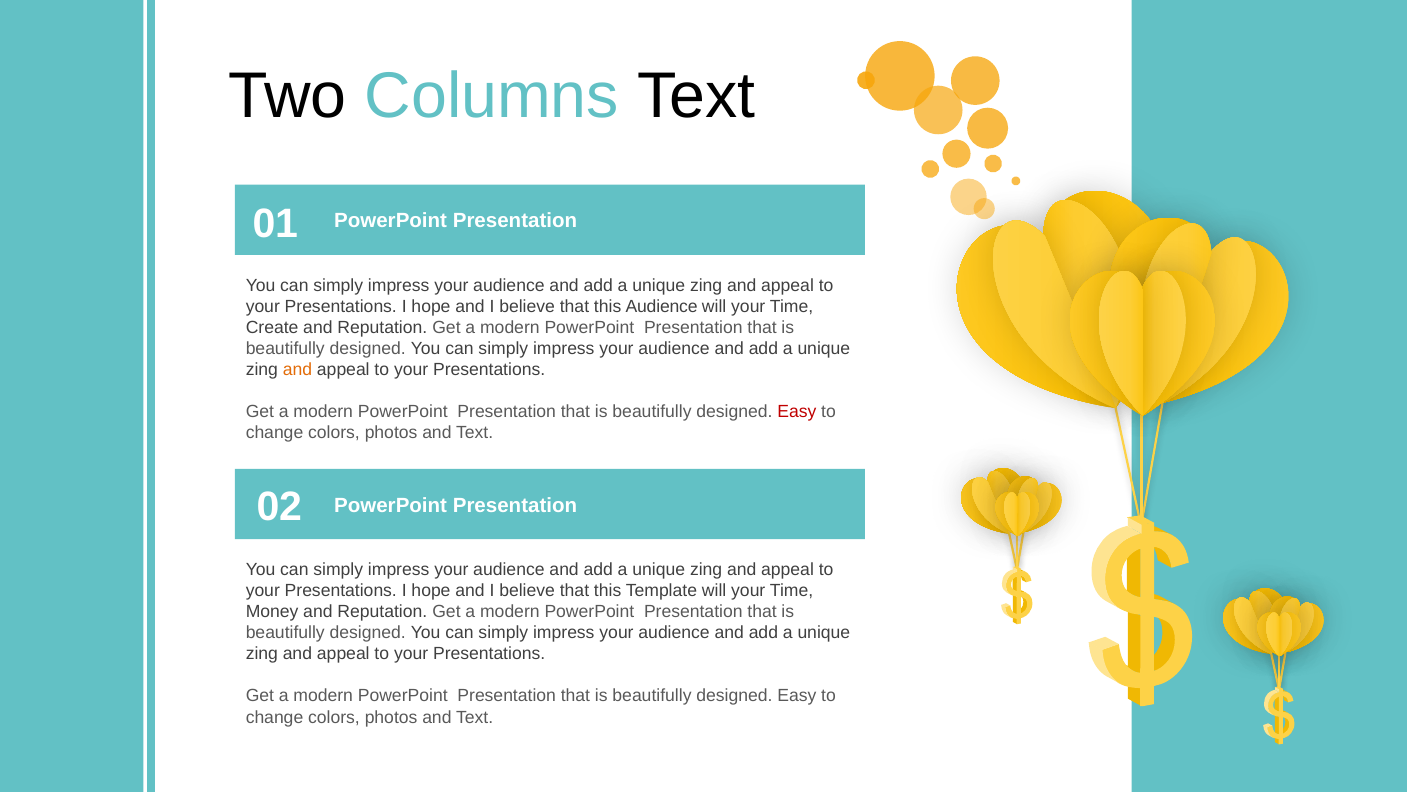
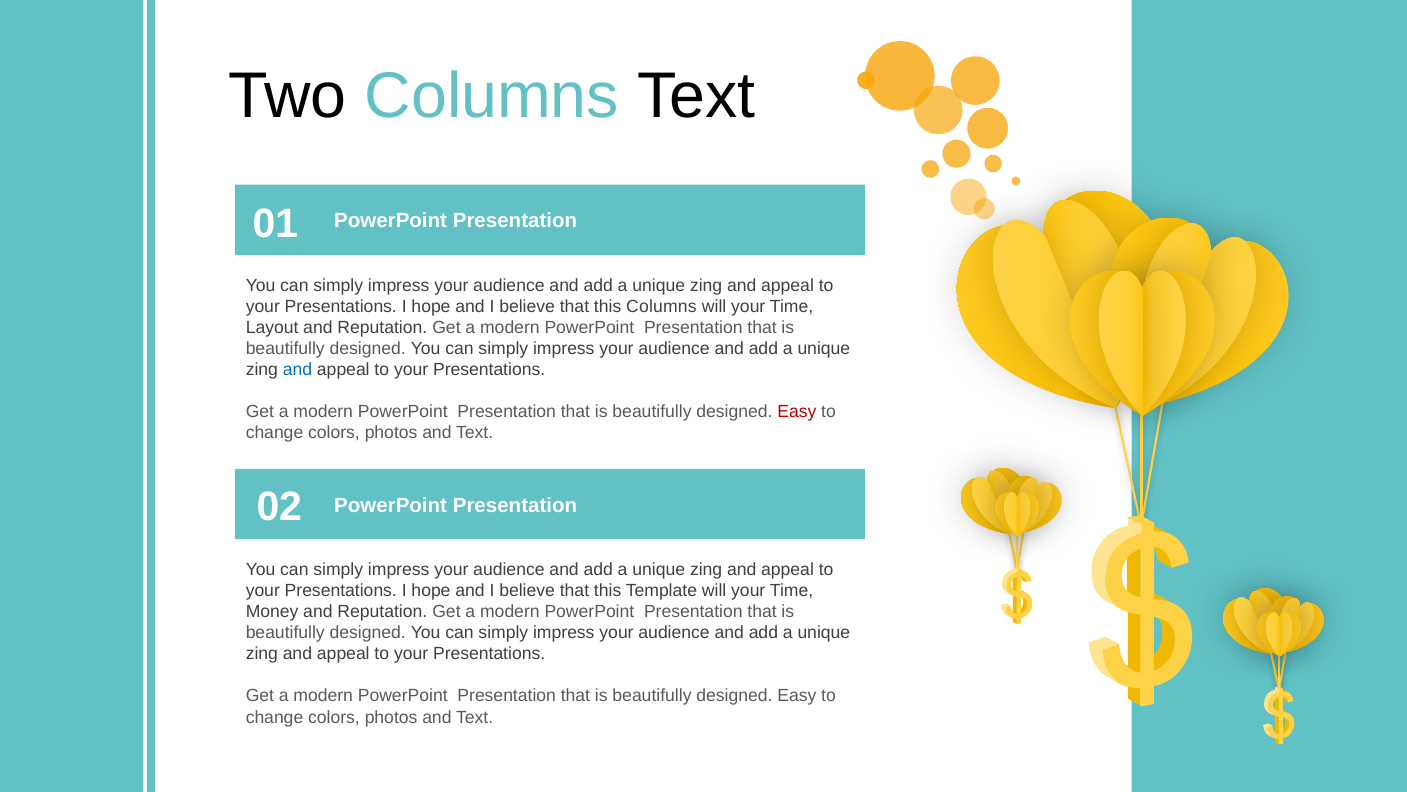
this Audience: Audience -> Columns (661, 306)
Create: Create -> Layout (272, 327)
and colour: orange -> blue (297, 369)
